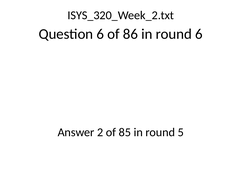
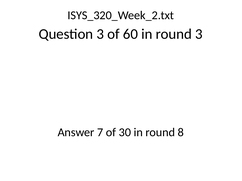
Question 6: 6 -> 3 (100, 34)
86: 86 -> 60 (130, 34)
round 6: 6 -> 3 (199, 34)
2: 2 -> 7 (100, 133)
85: 85 -> 30 (125, 133)
5: 5 -> 8 (181, 133)
